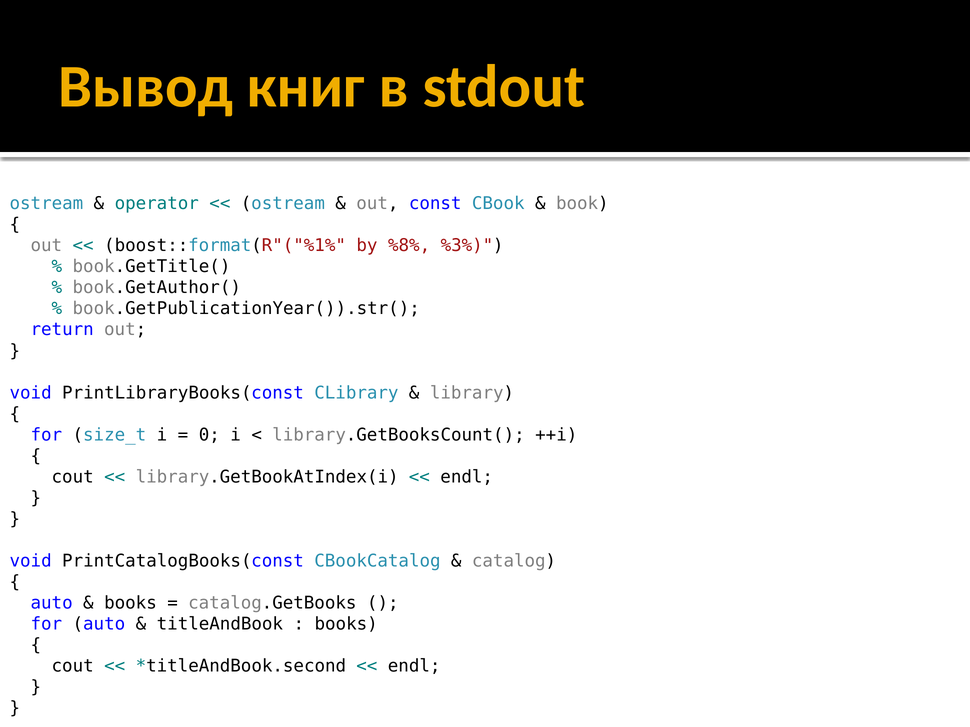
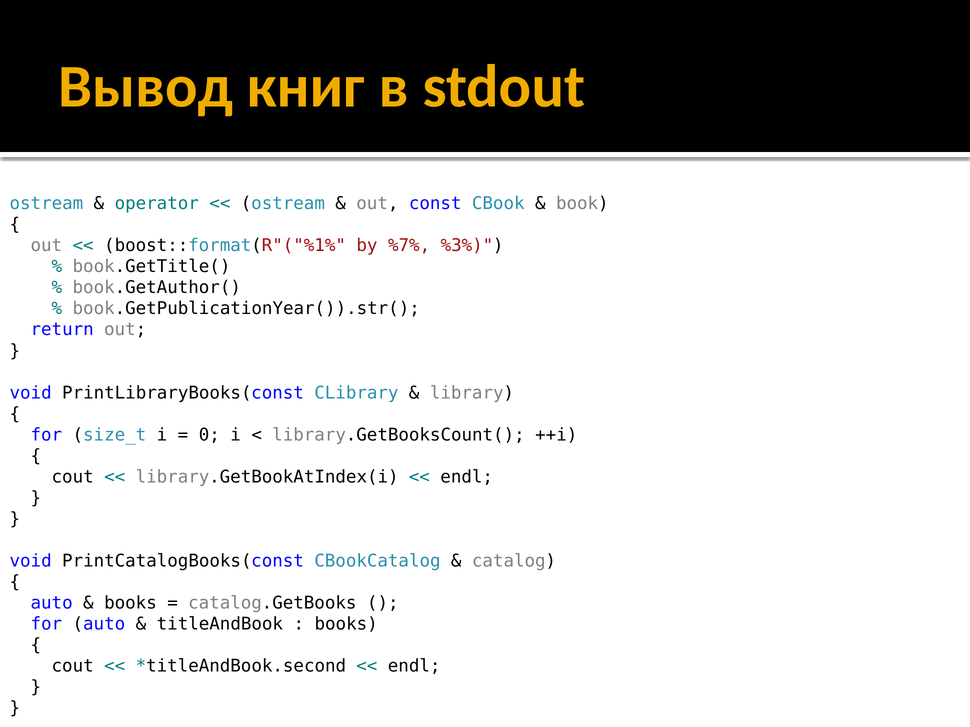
%8%: %8% -> %7% (409, 246)
